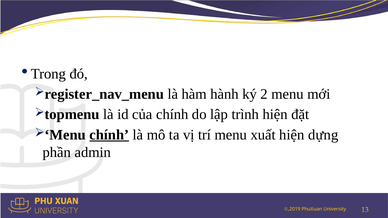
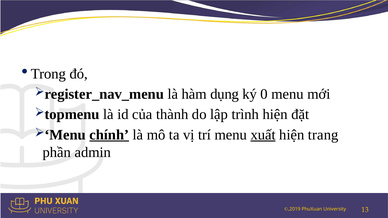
hành: hành -> dụng (225, 94)
2: 2 -> 0 (264, 94)
của chính: chính -> thành (172, 115)
xuất underline: none -> present (263, 135)
dựng: dựng -> trang (323, 135)
